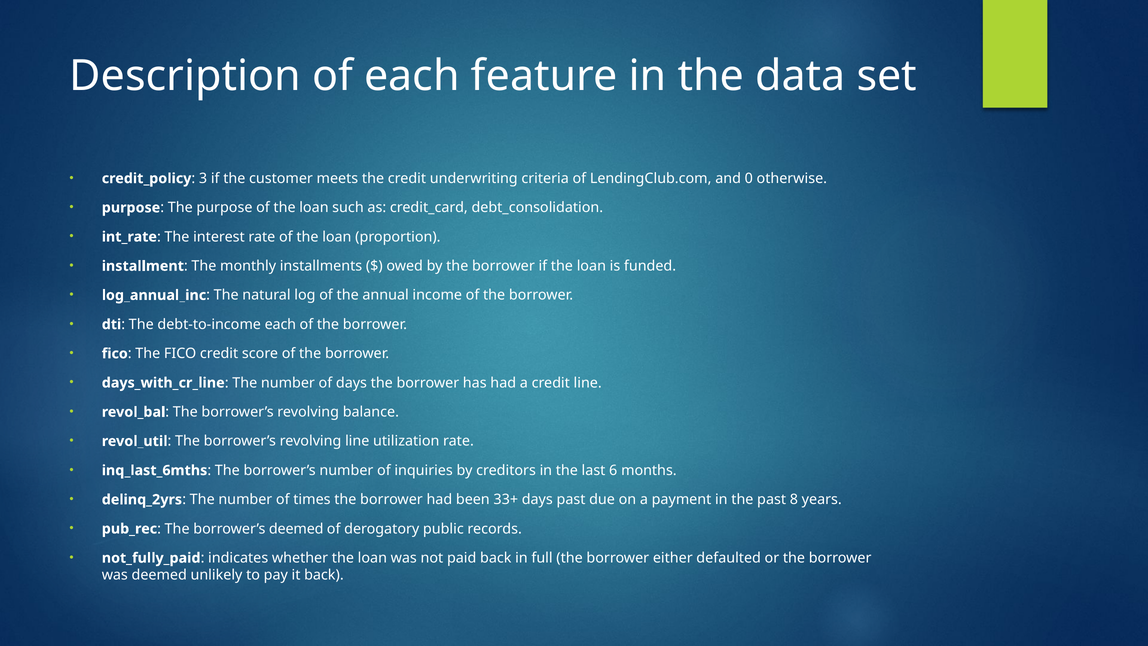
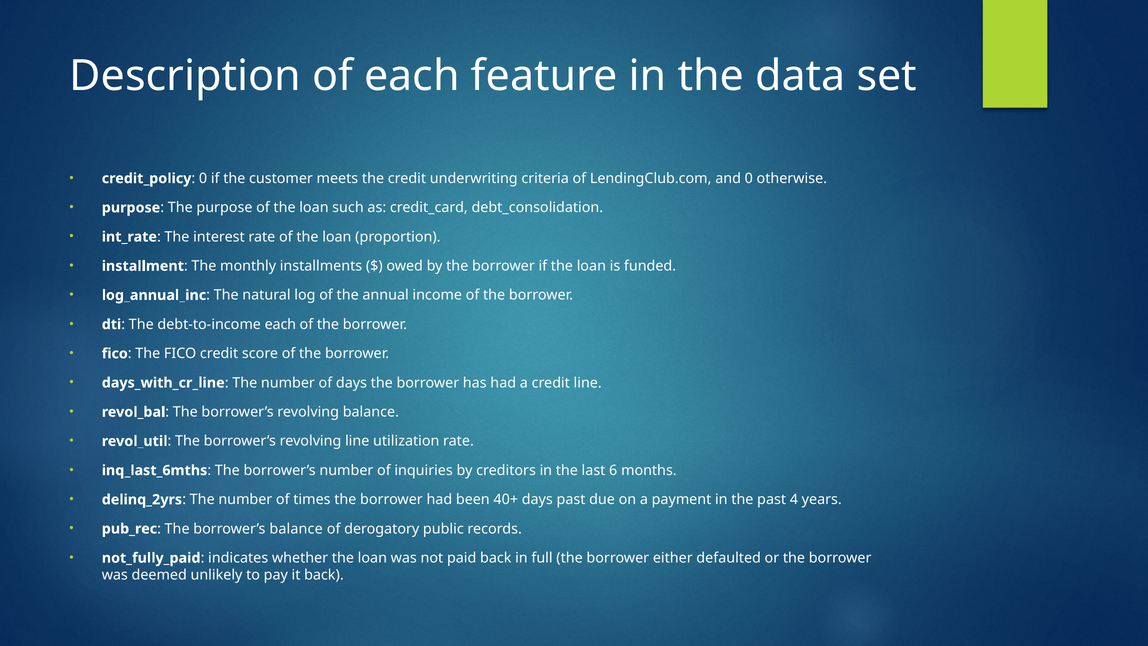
credit_policy 3: 3 -> 0 (203, 178)
33+: 33+ -> 40+ (506, 499)
8: 8 -> 4 (794, 499)
borrower’s deemed: deemed -> balance (296, 529)
